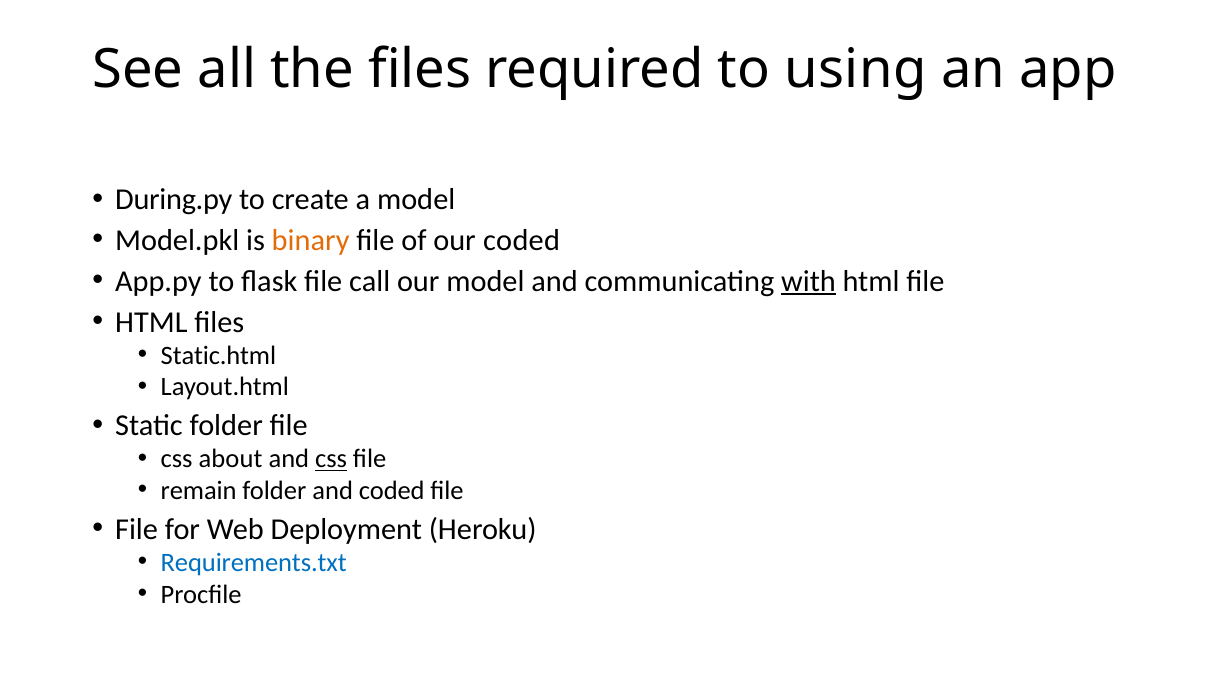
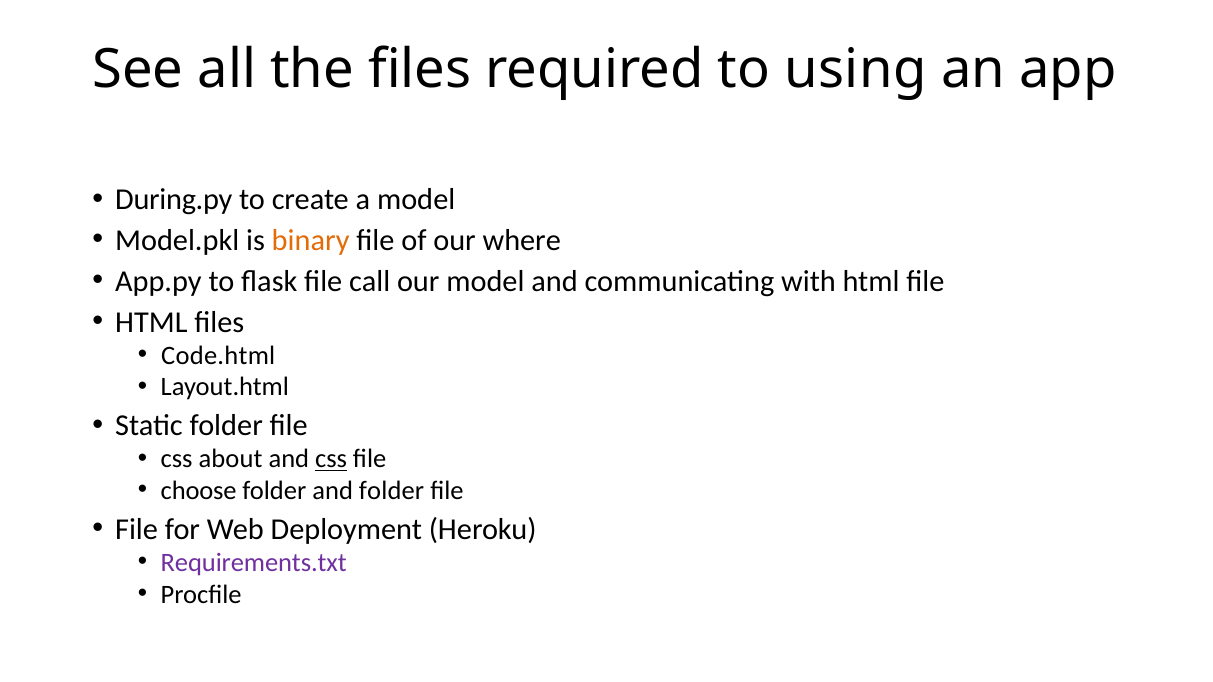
our coded: coded -> where (522, 241)
with underline: present -> none (808, 281)
Static.html: Static.html -> Code.html (218, 356)
remain: remain -> choose (199, 491)
and coded: coded -> folder (392, 491)
Requirements.txt colour: blue -> purple (254, 563)
